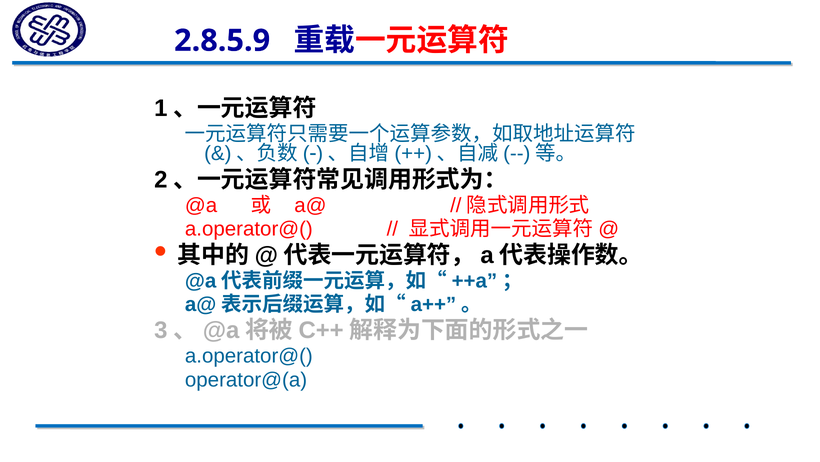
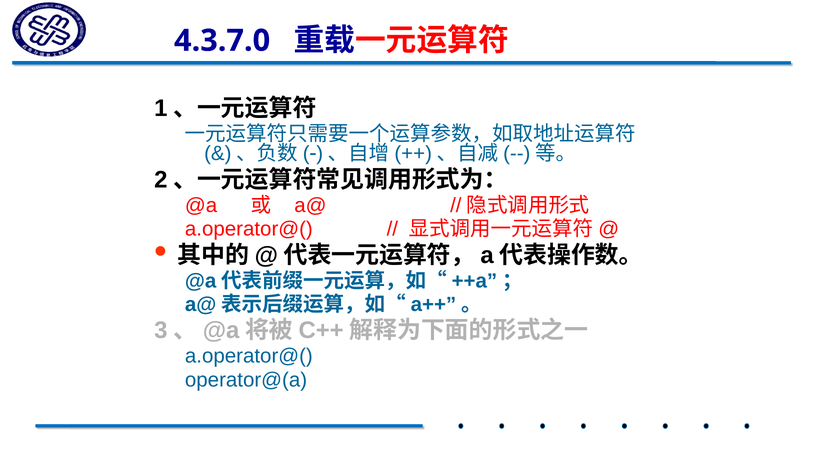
2.8.5.9: 2.8.5.9 -> 4.3.7.0 (222, 41)
